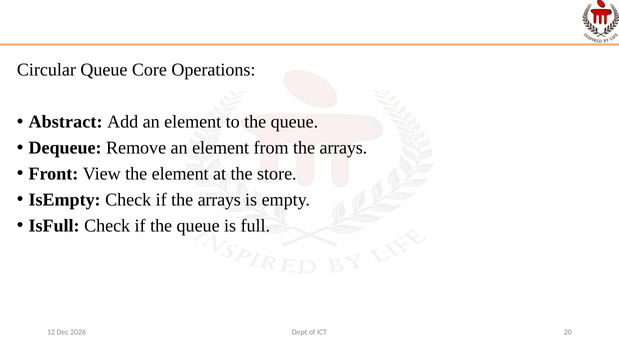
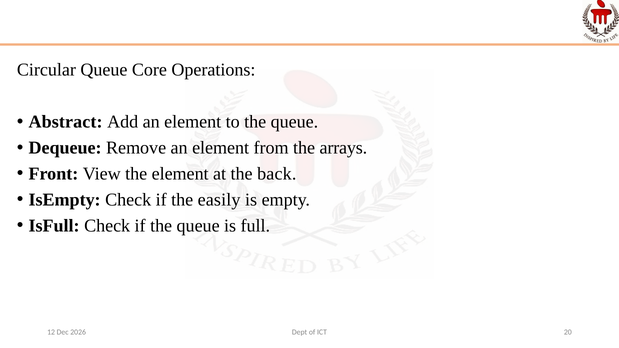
store: store -> back (277, 174)
if the arrays: arrays -> easily (219, 200)
